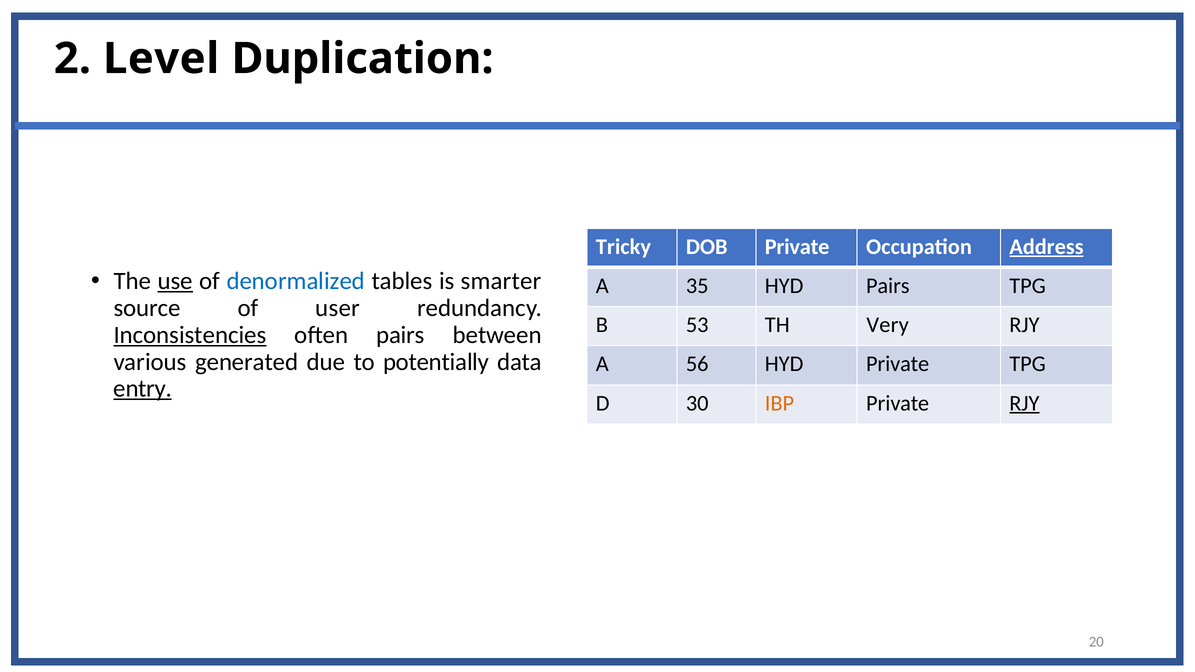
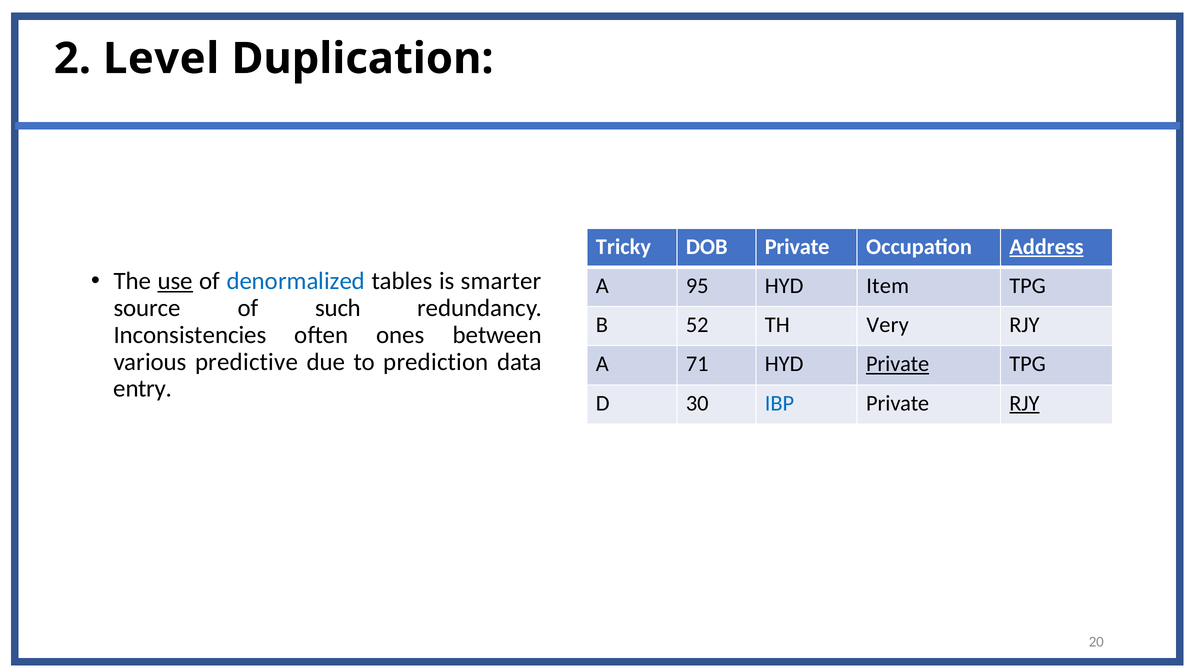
35: 35 -> 95 (697, 286)
HYD Pairs: Pairs -> Item (888, 286)
user: user -> such (338, 308)
53: 53 -> 52 (697, 325)
Inconsistencies underline: present -> none (190, 335)
often pairs: pairs -> ones (400, 335)
generated: generated -> predictive (247, 362)
potentially: potentially -> prediction (436, 362)
56: 56 -> 71 (697, 364)
Private underline: none -> present (898, 364)
entry underline: present -> none (143, 389)
IBP colour: orange -> blue (780, 403)
